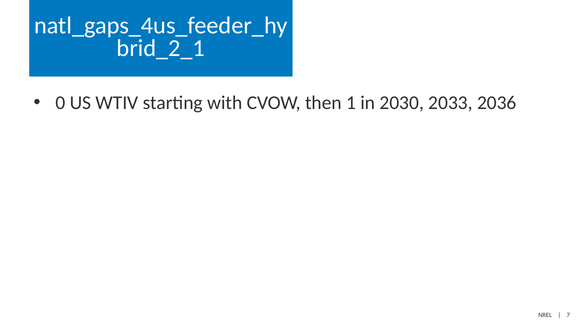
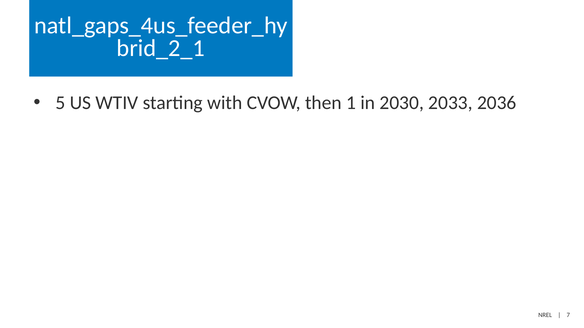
0: 0 -> 5 (60, 103)
